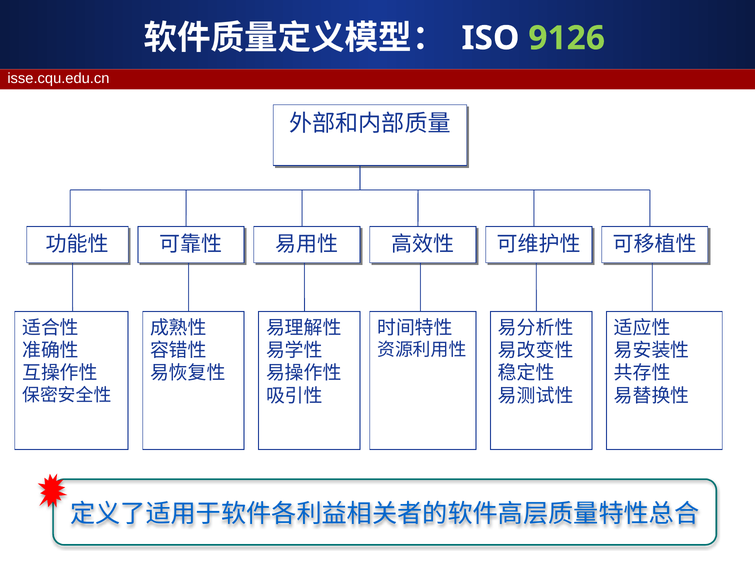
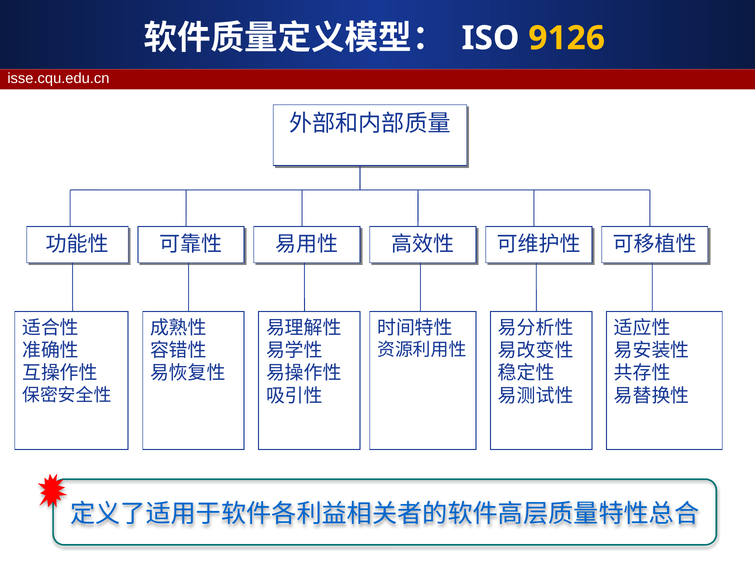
9126 colour: light green -> yellow (567, 38)
